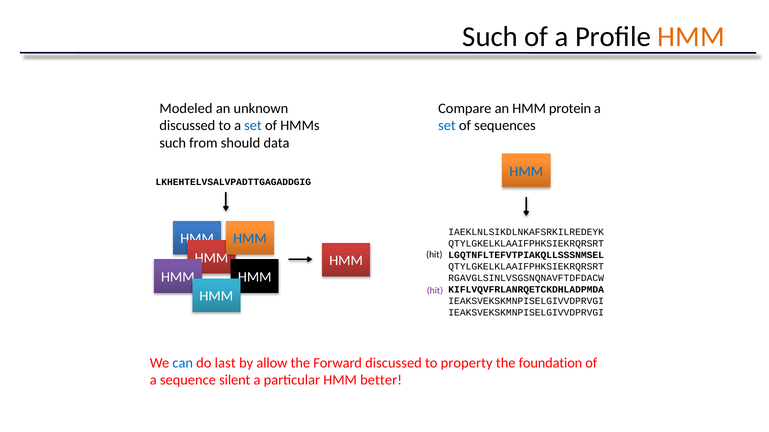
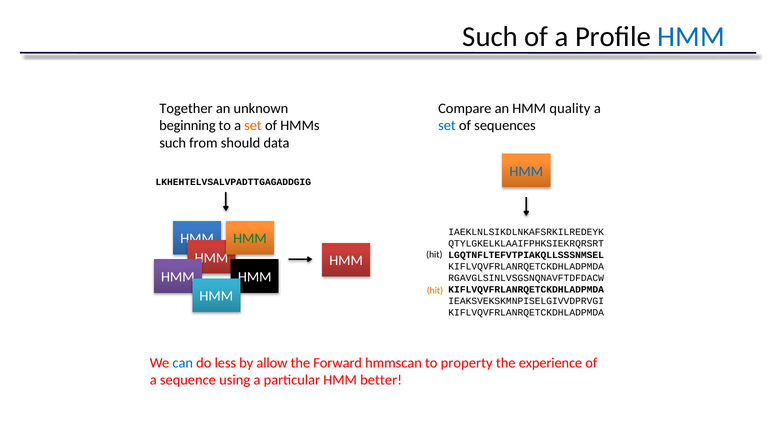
HMM colour: orange -> blue (691, 37)
Modeled: Modeled -> Together (186, 109)
protein: protein -> quality (570, 109)
discussed: discussed -> beginning (187, 126)
set colour: blue -> orange (253, 126)
HMM colour: blue -> green (250, 239)
QTYLGKELKLAAIFPHKSIEKRQRSRT: QTYLGKELKLAAIFPHKSIEKRQRSRT -> KIFLVQVFRLANRQETCKDHLADPMDA (526, 267)
hit colour: purple -> orange (435, 291)
IEAKSVEKSKMNPISELGIVVDPRVGI: IEAKSVEKSKMNPISELGIVVDPRVGI -> KIFLVQVFRLANRQETCKDHLADPMDA (526, 313)
last: last -> less (225, 363)
Forward discussed: discussed -> hmmscan (394, 363)
foundation: foundation -> experience (550, 363)
silent: silent -> using (235, 381)
